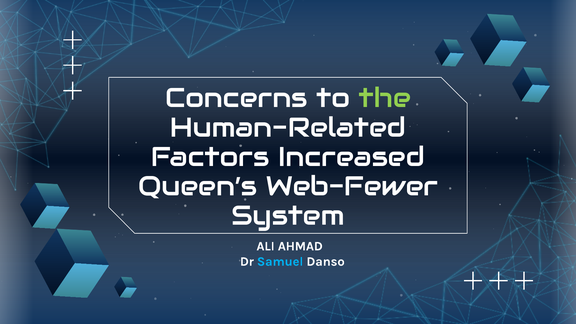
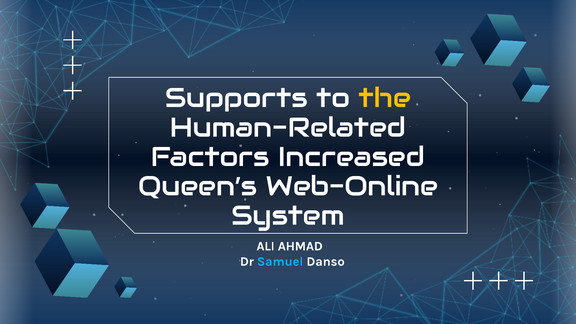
Concerns: Concerns -> Supports (236, 98)
the colour: light green -> yellow (385, 98)
Web-Fewer: Web-Fewer -> Web-Online (352, 186)
